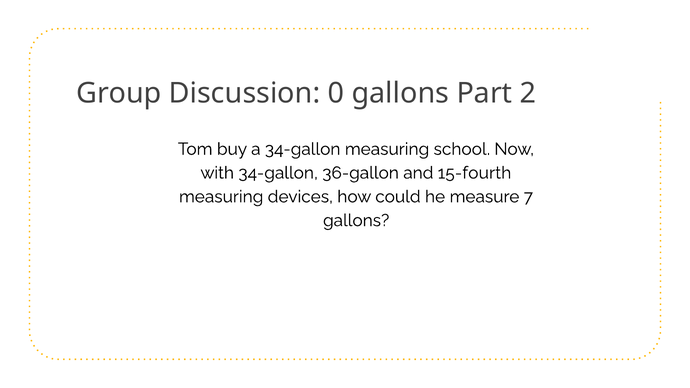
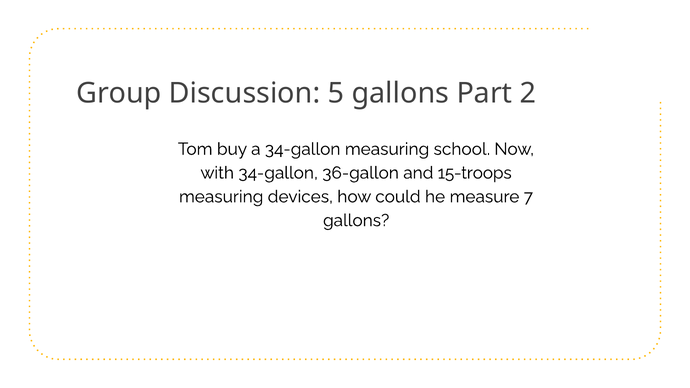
0: 0 -> 5 (336, 93)
15-fourth: 15-fourth -> 15-troops (475, 173)
